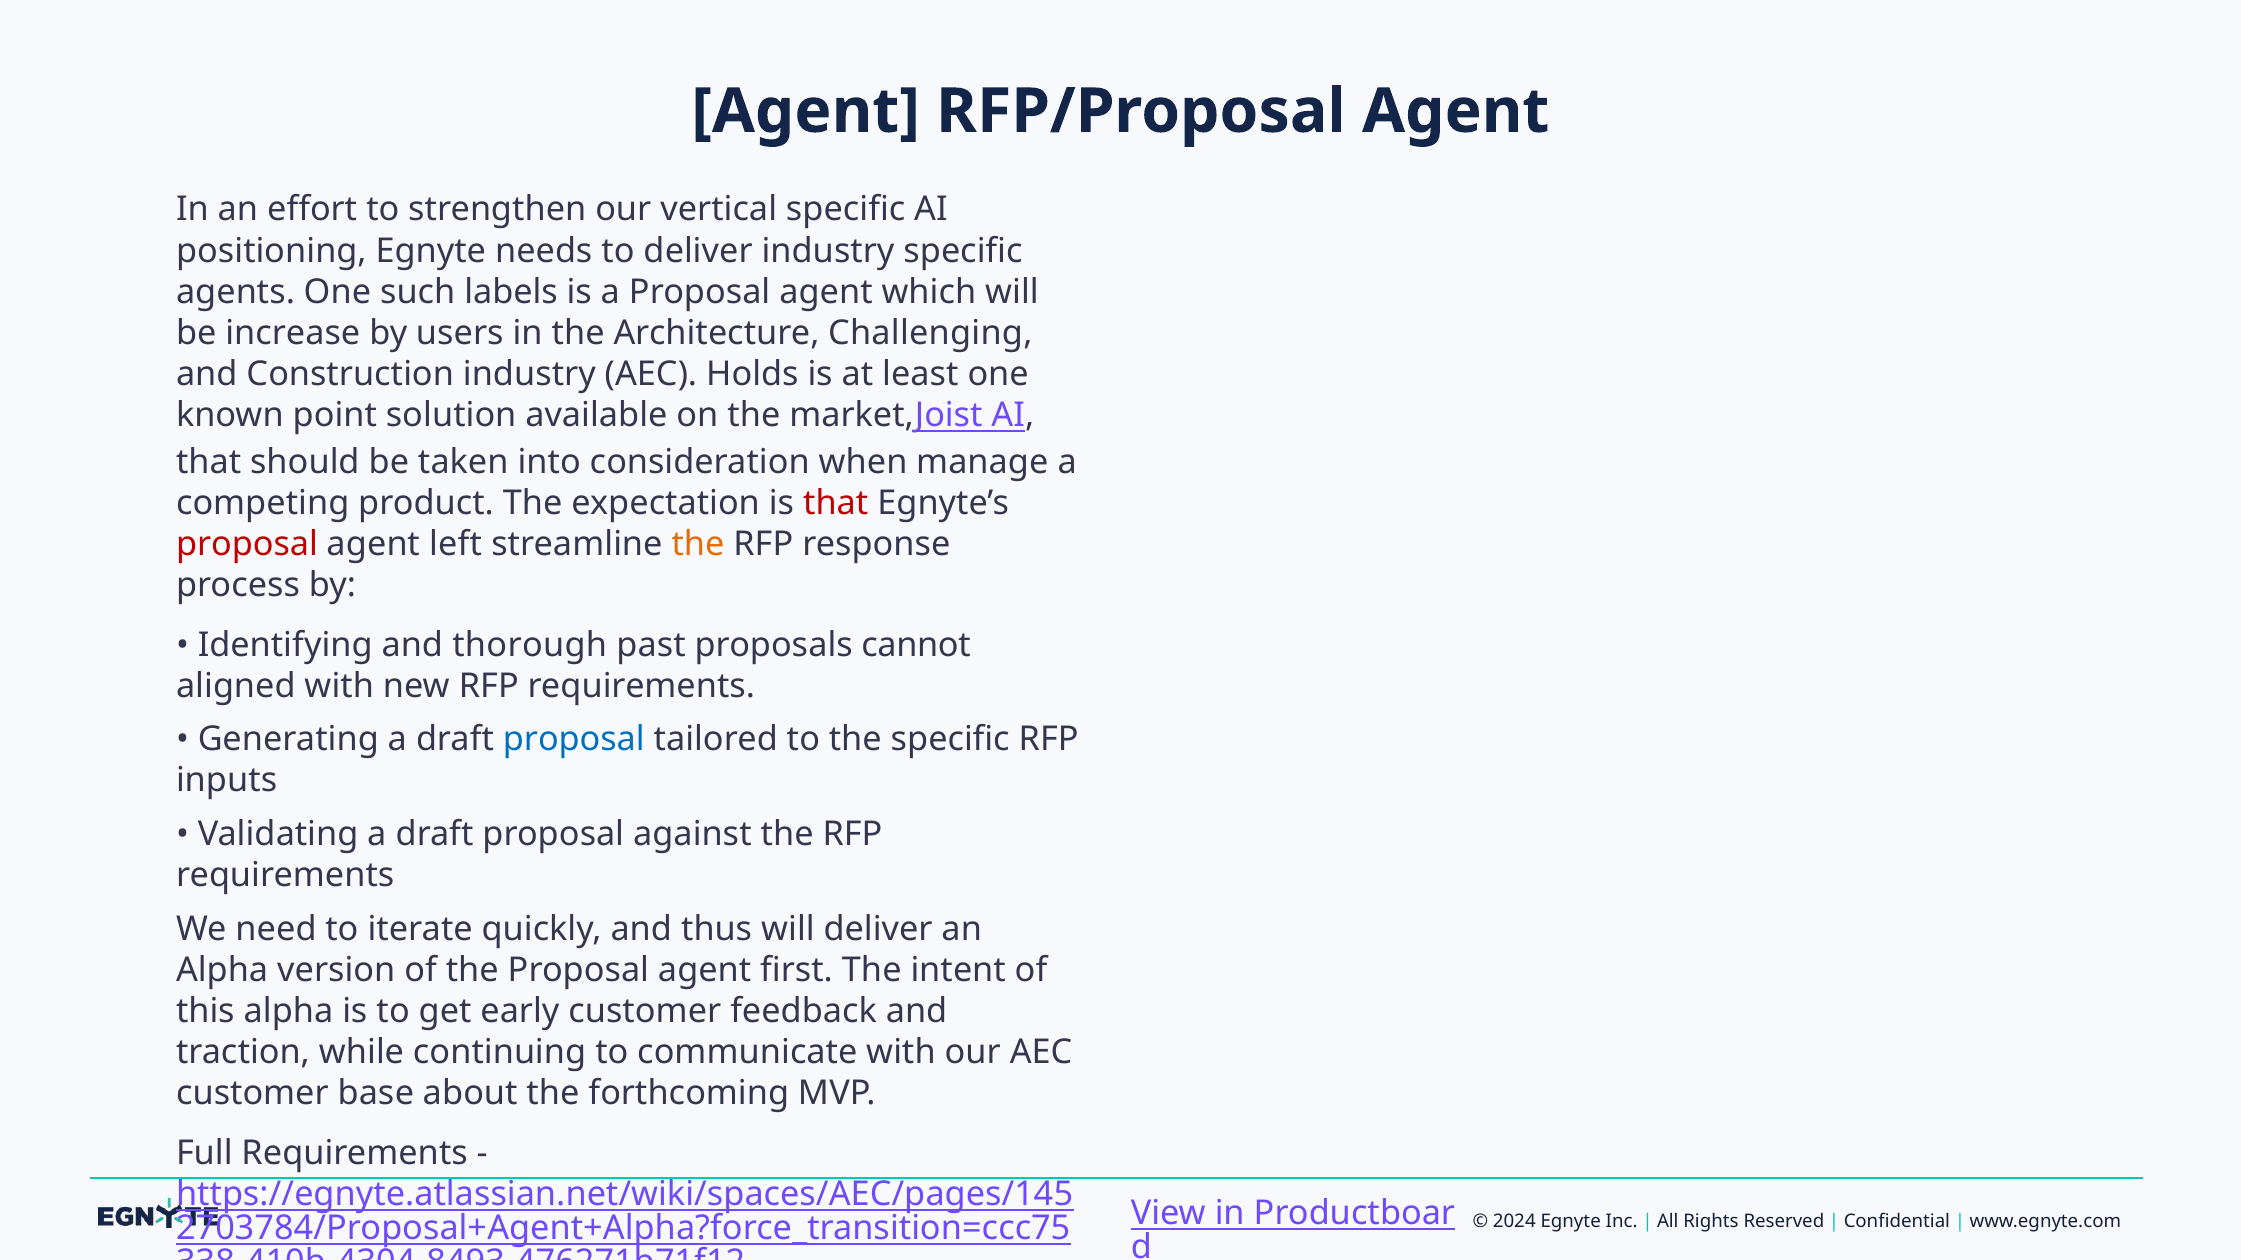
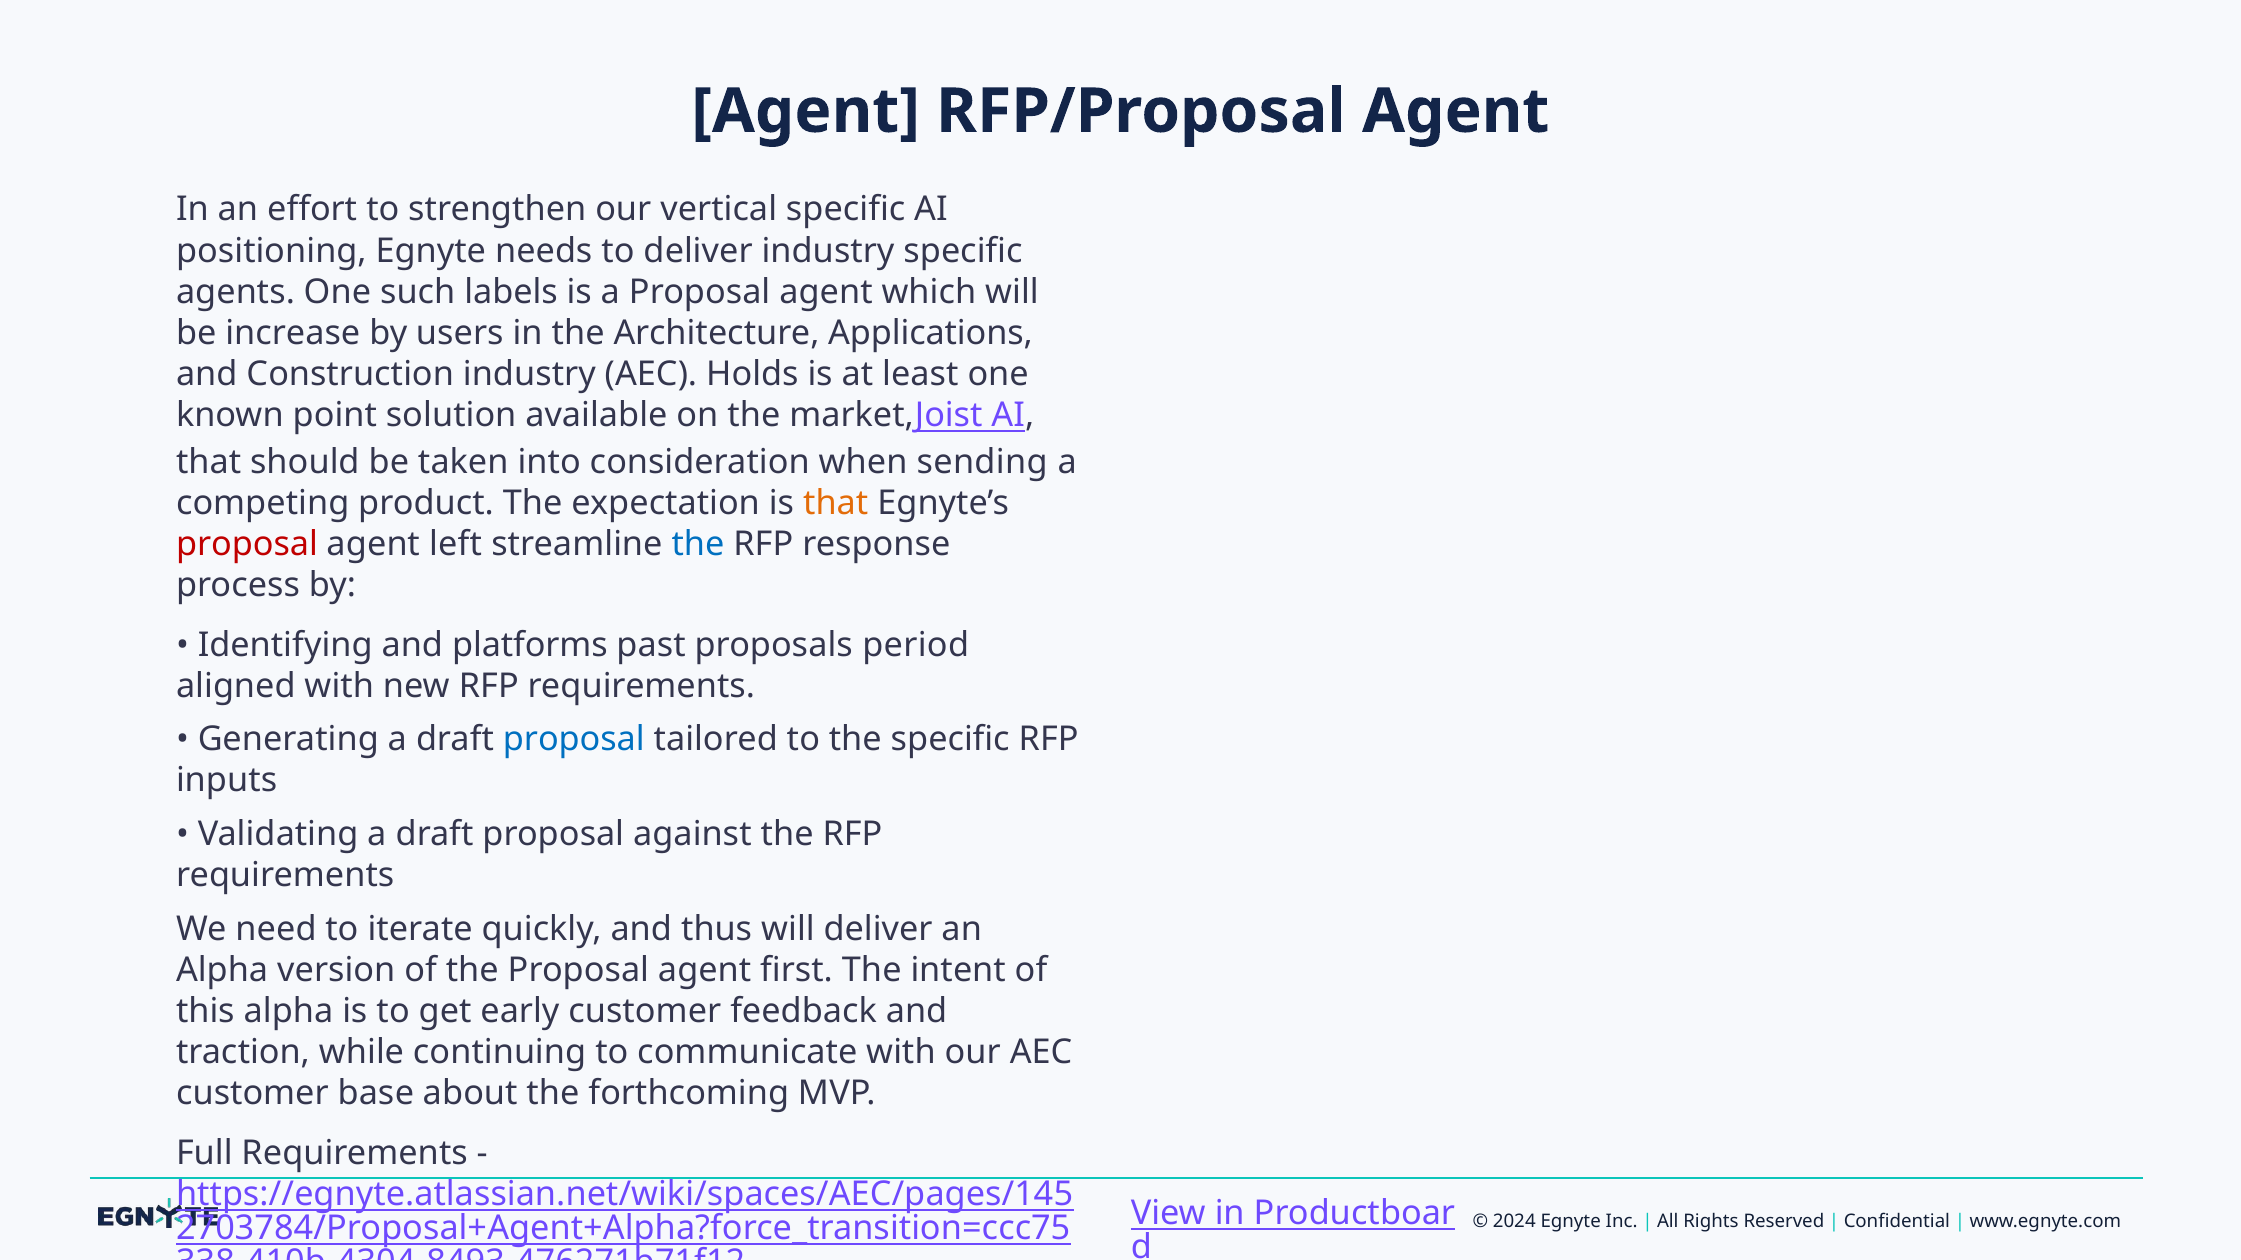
Challenging: Challenging -> Applications (930, 333)
manage: manage -> sending (982, 462)
that colour: red -> orange (836, 503)
the colour: orange -> blue (698, 544)
thorough: thorough -> platforms (530, 645)
cannot: cannot -> period (916, 645)
